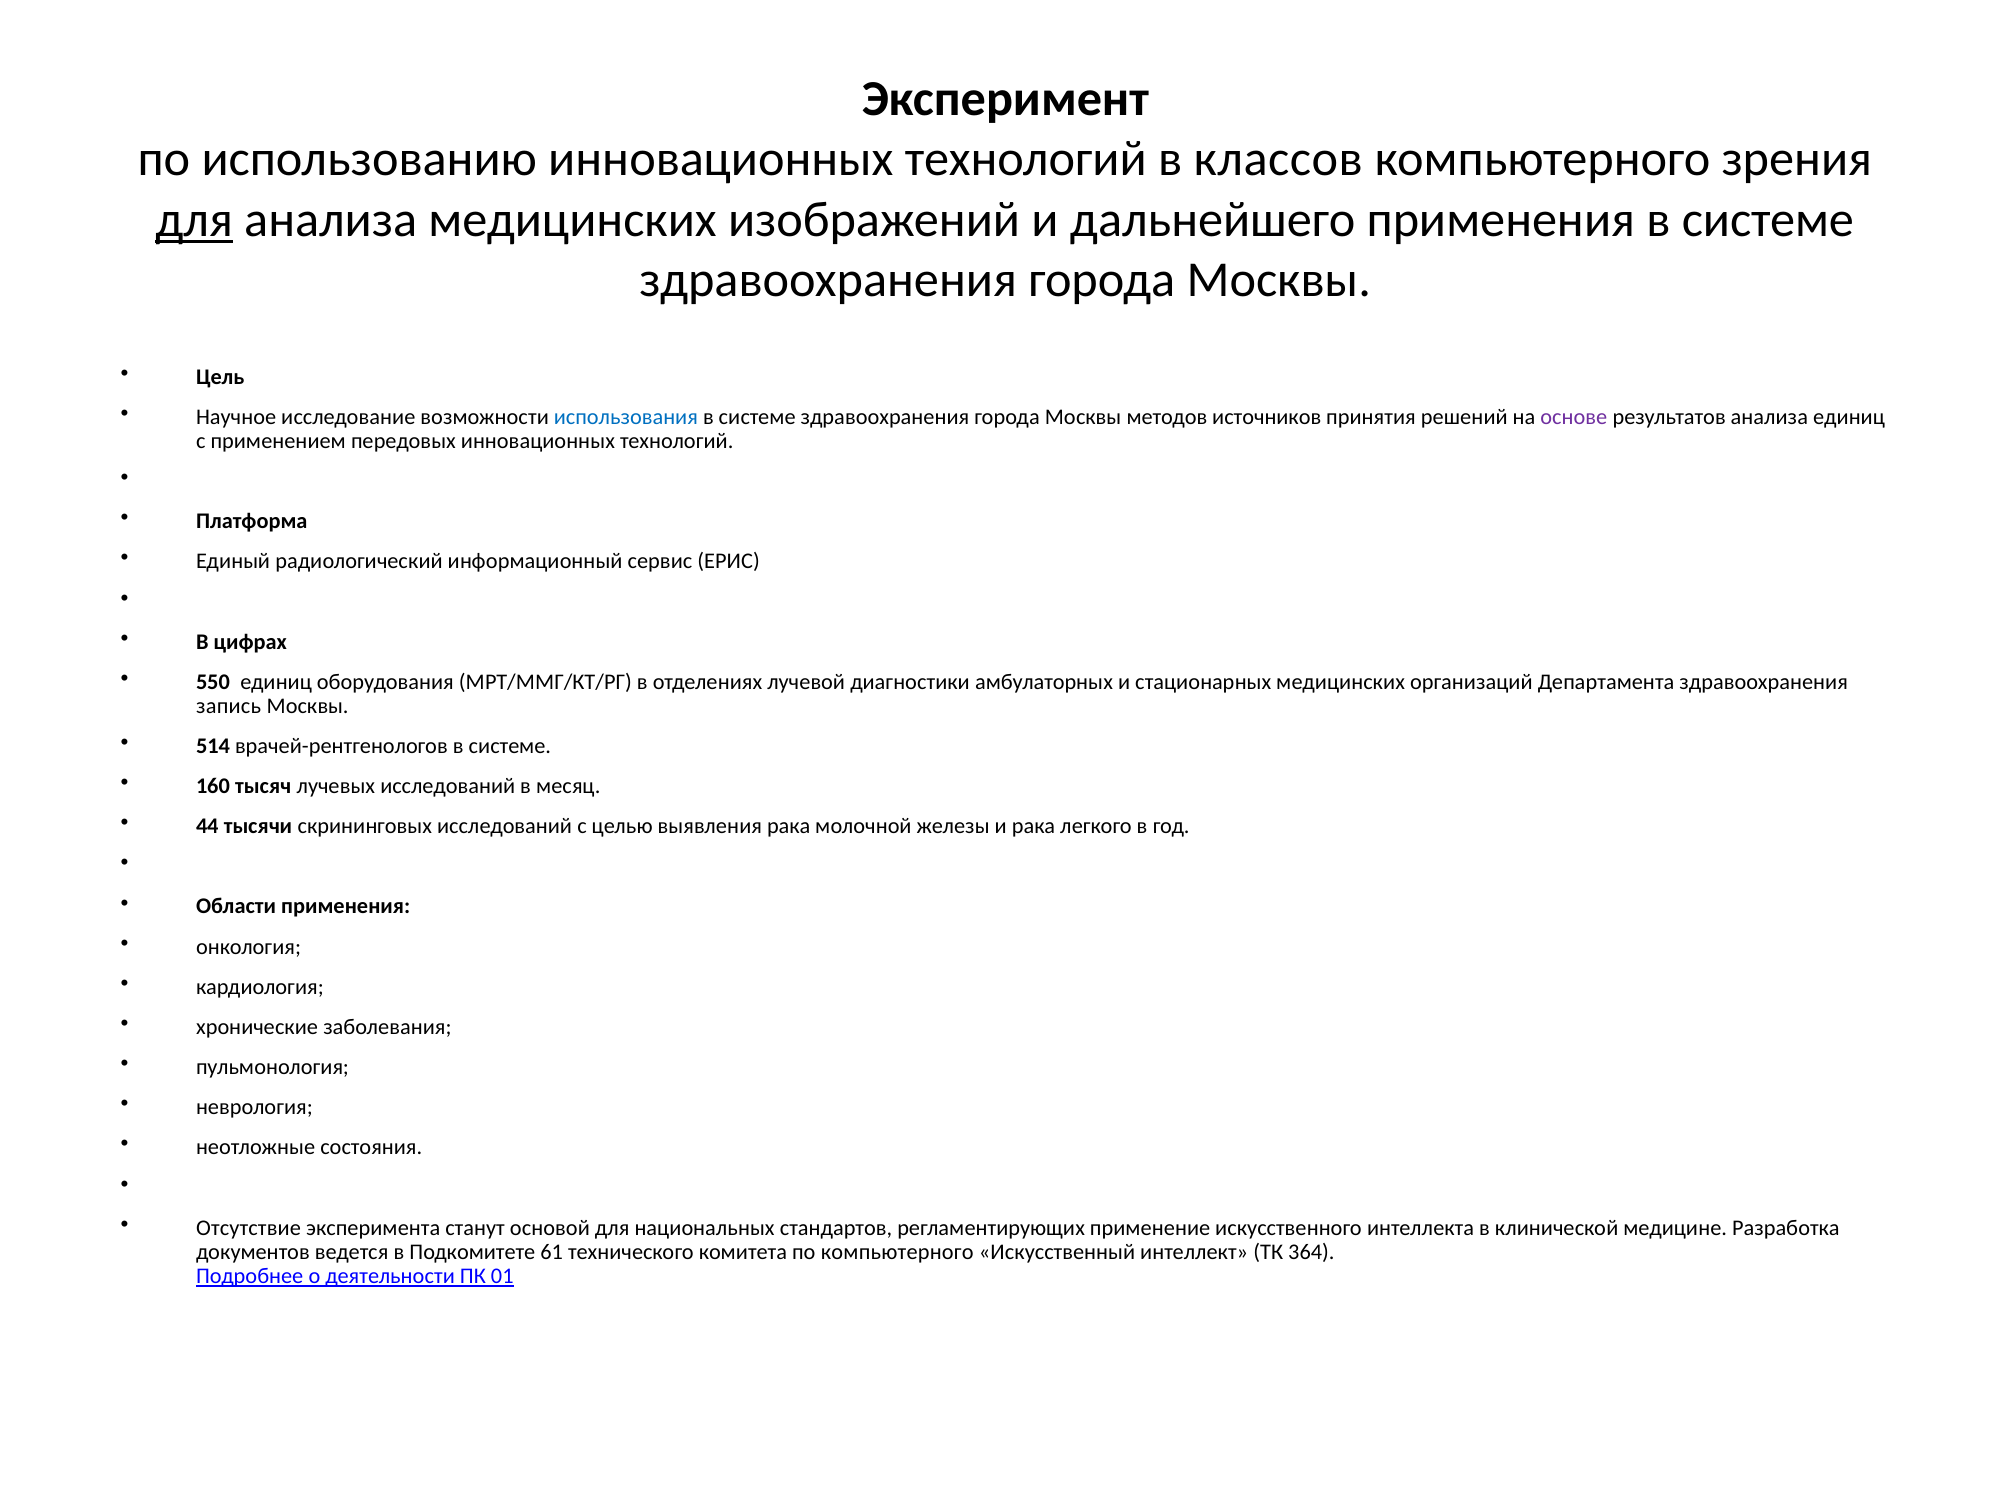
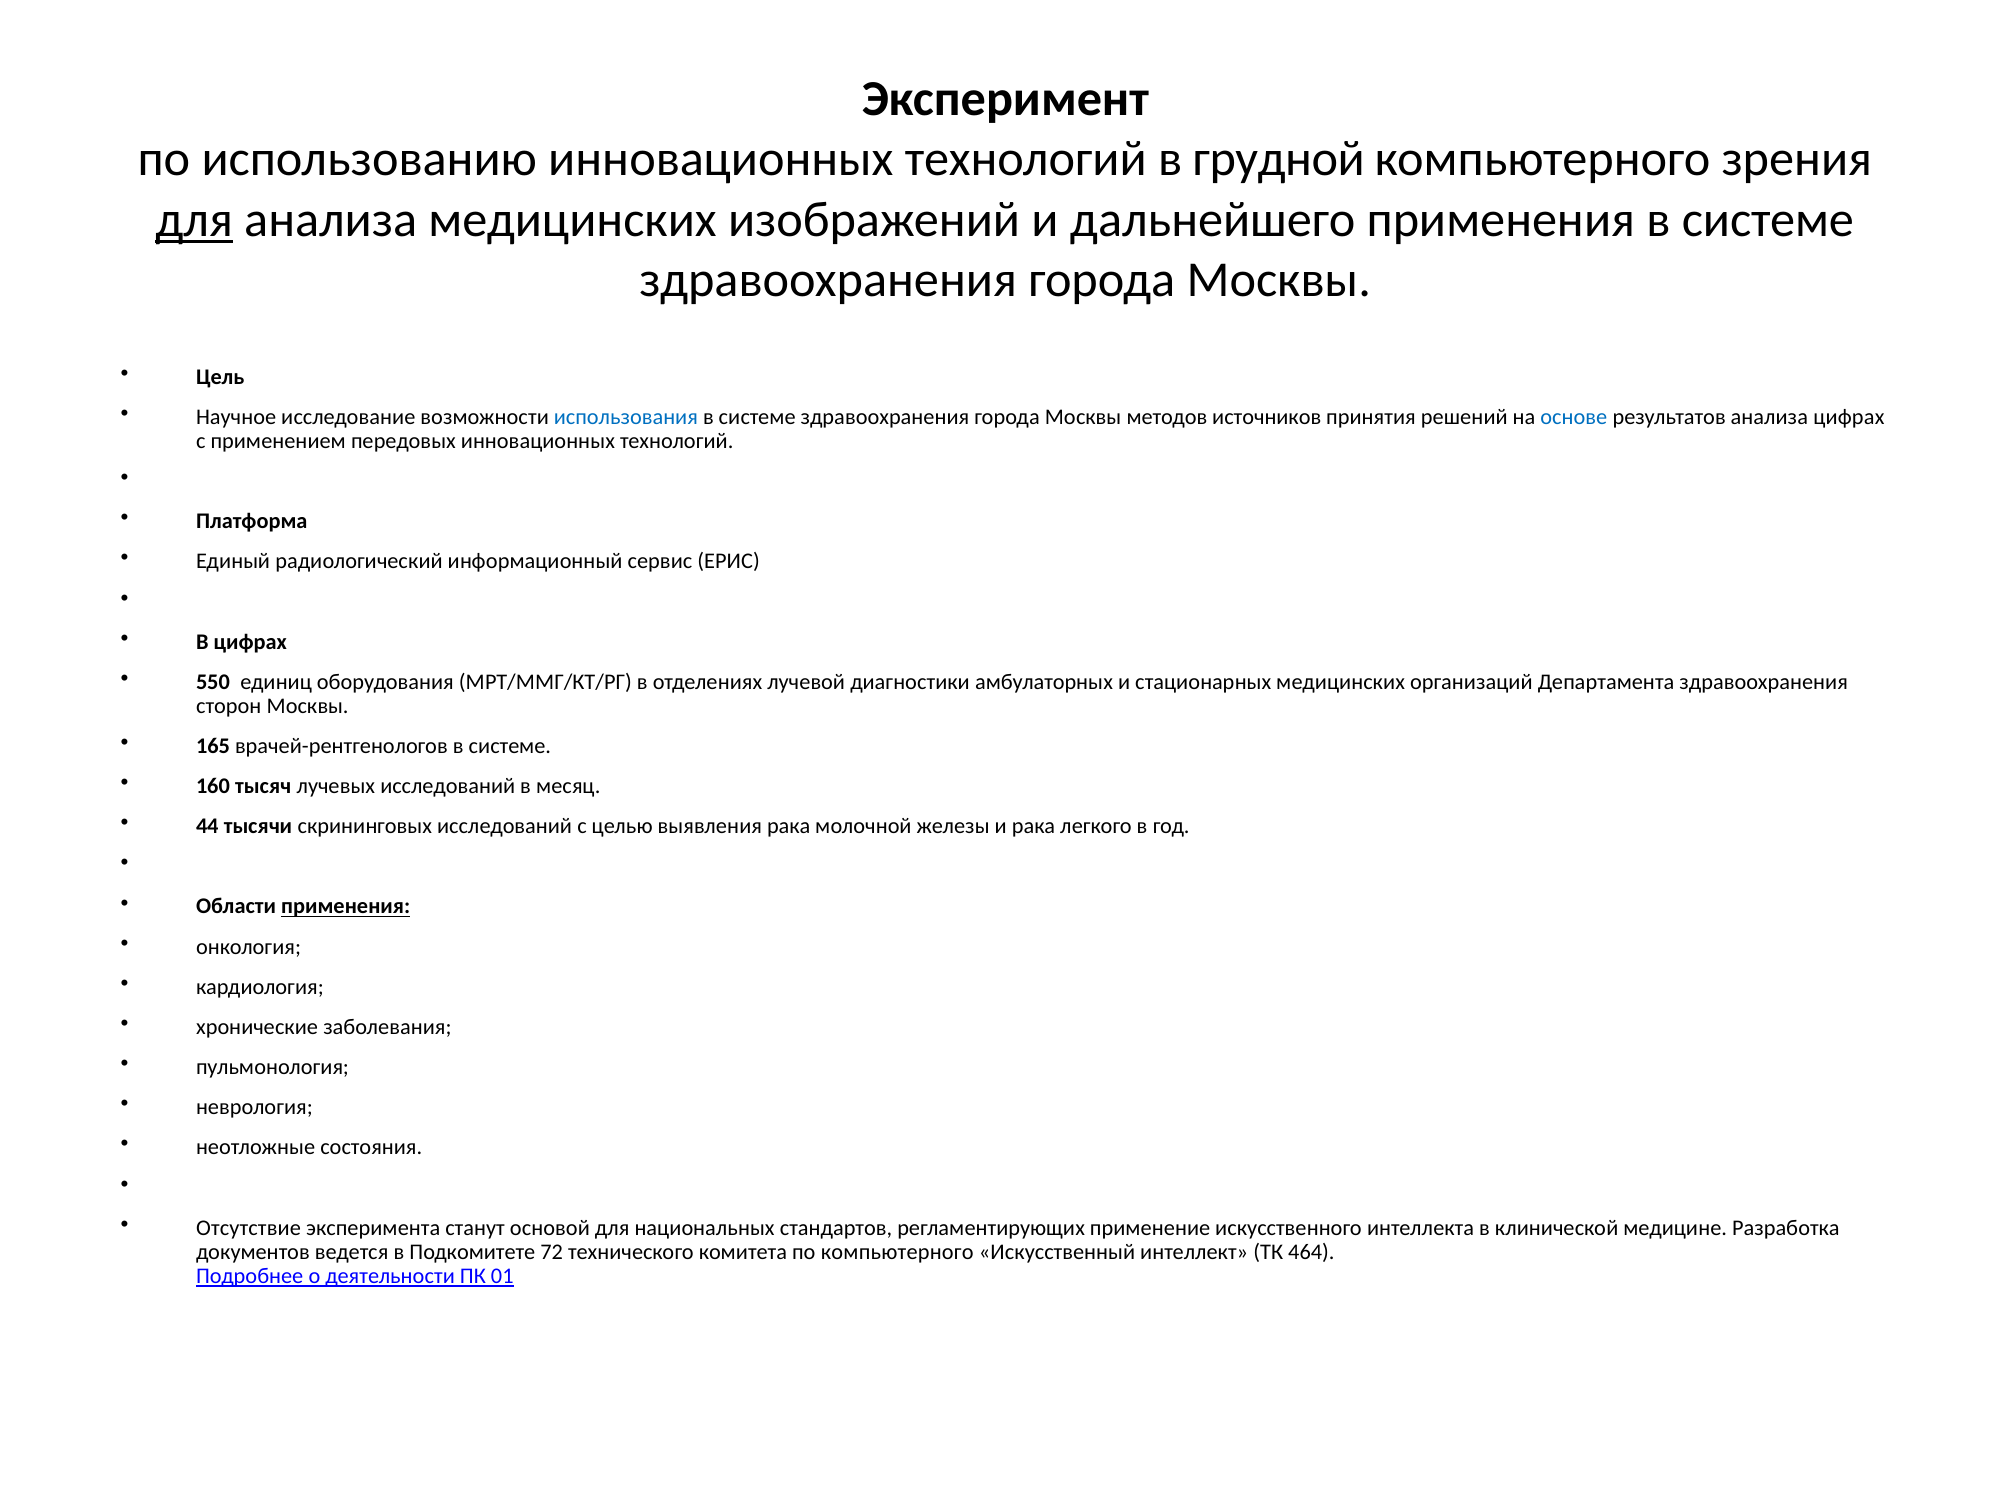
классов: классов -> грудной (1279, 159)
основе colour: purple -> blue (1574, 417)
анализа единиц: единиц -> цифрах (1849, 417)
запись: запись -> сторон (229, 706)
514: 514 -> 165 (213, 746)
применения underline: none -> present (346, 907)
61: 61 -> 72 (552, 1252)
364: 364 -> 464 (1311, 1252)
